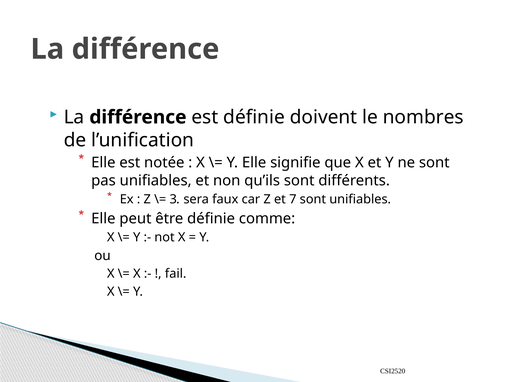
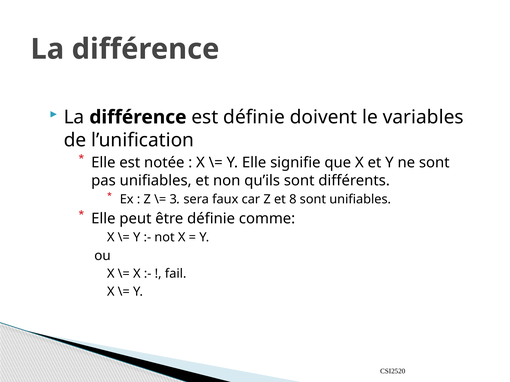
nombres: nombres -> variables (423, 117)
7: 7 -> 8 (293, 200)
